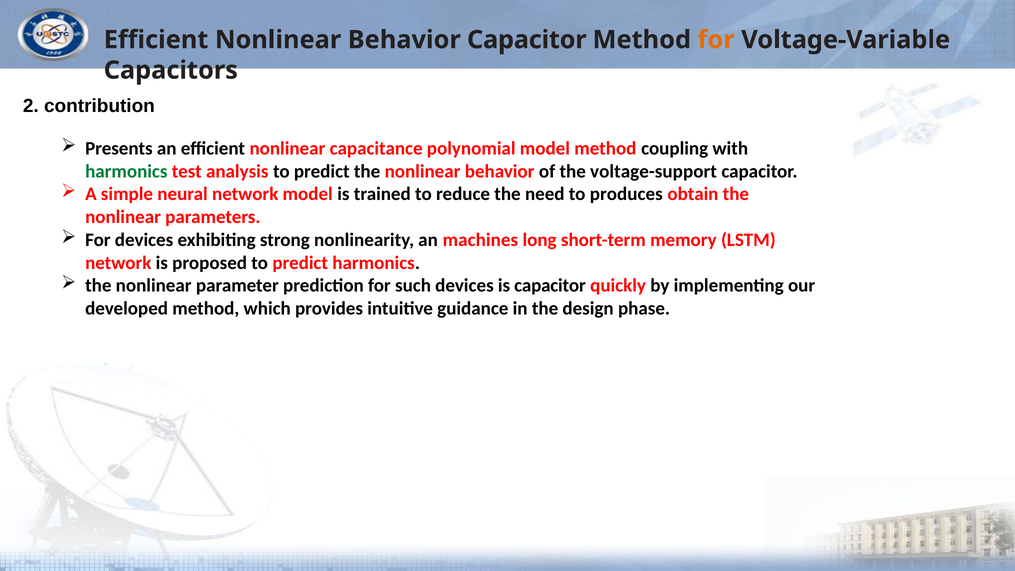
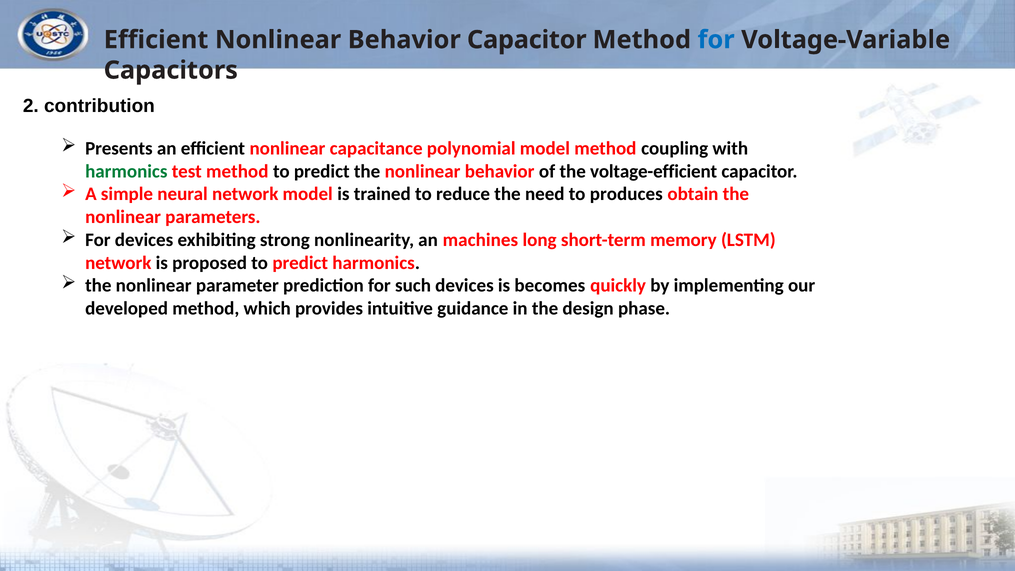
for colour: orange -> blue (716, 40)
test analysis: analysis -> method (237, 171)
voltage-support: voltage-support -> voltage-efficient (654, 171)
is capacitor: capacitor -> becomes (550, 286)
